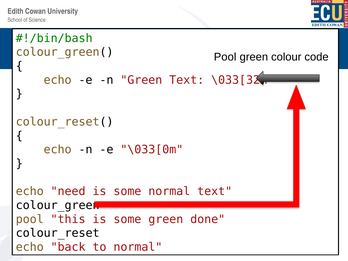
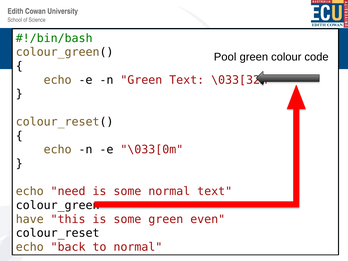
pool: pool -> have (30, 219)
done: done -> even (208, 219)
